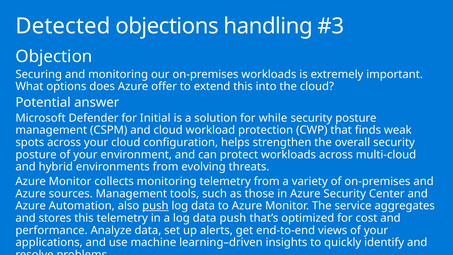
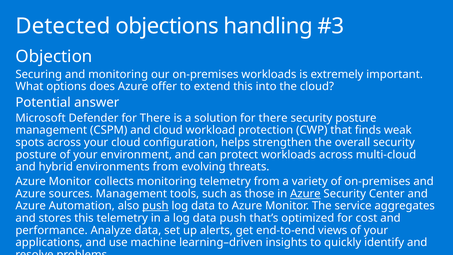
Defender for Initial: Initial -> There (155, 118)
solution for while: while -> there (273, 118)
Azure underline: none -> present (305, 193)
